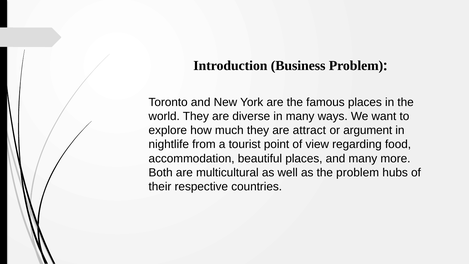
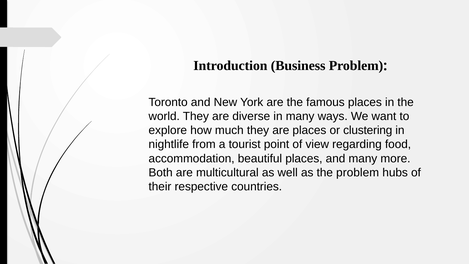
are attract: attract -> places (309, 130)
argument: argument -> clustering (368, 130)
